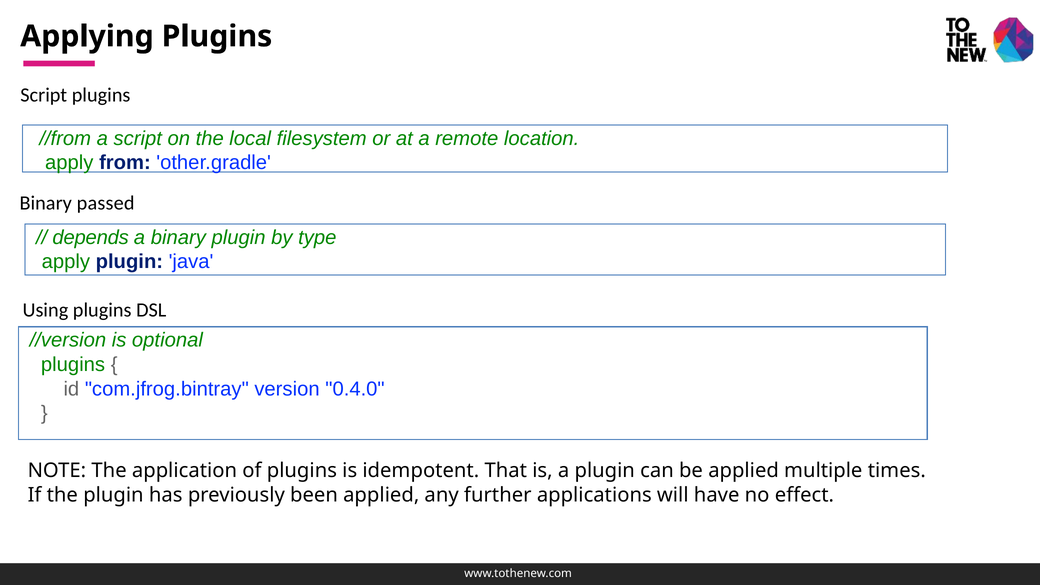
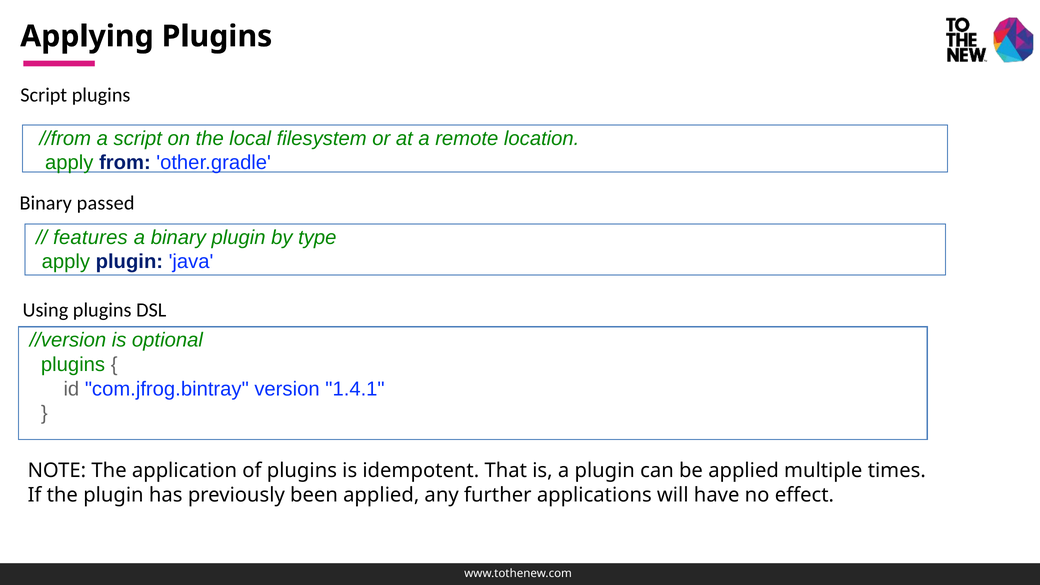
depends: depends -> features (90, 237)
0.4.0: 0.4.0 -> 1.4.1 (355, 389)
